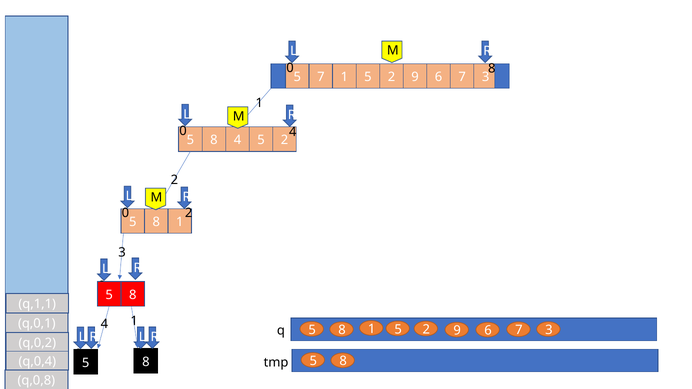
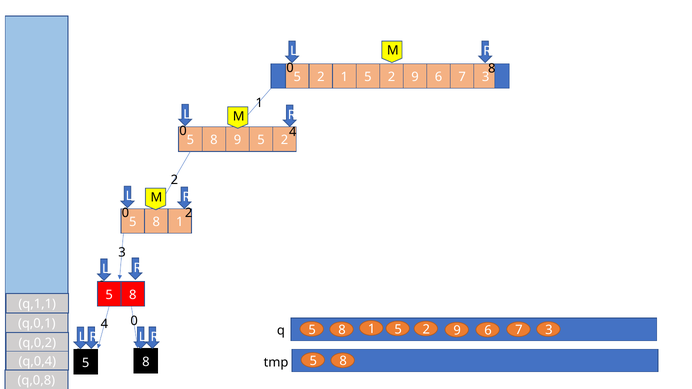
7: 7 -> 2 (321, 77)
8 4: 4 -> 9 (237, 140)
4 1: 1 -> 0 (134, 321)
